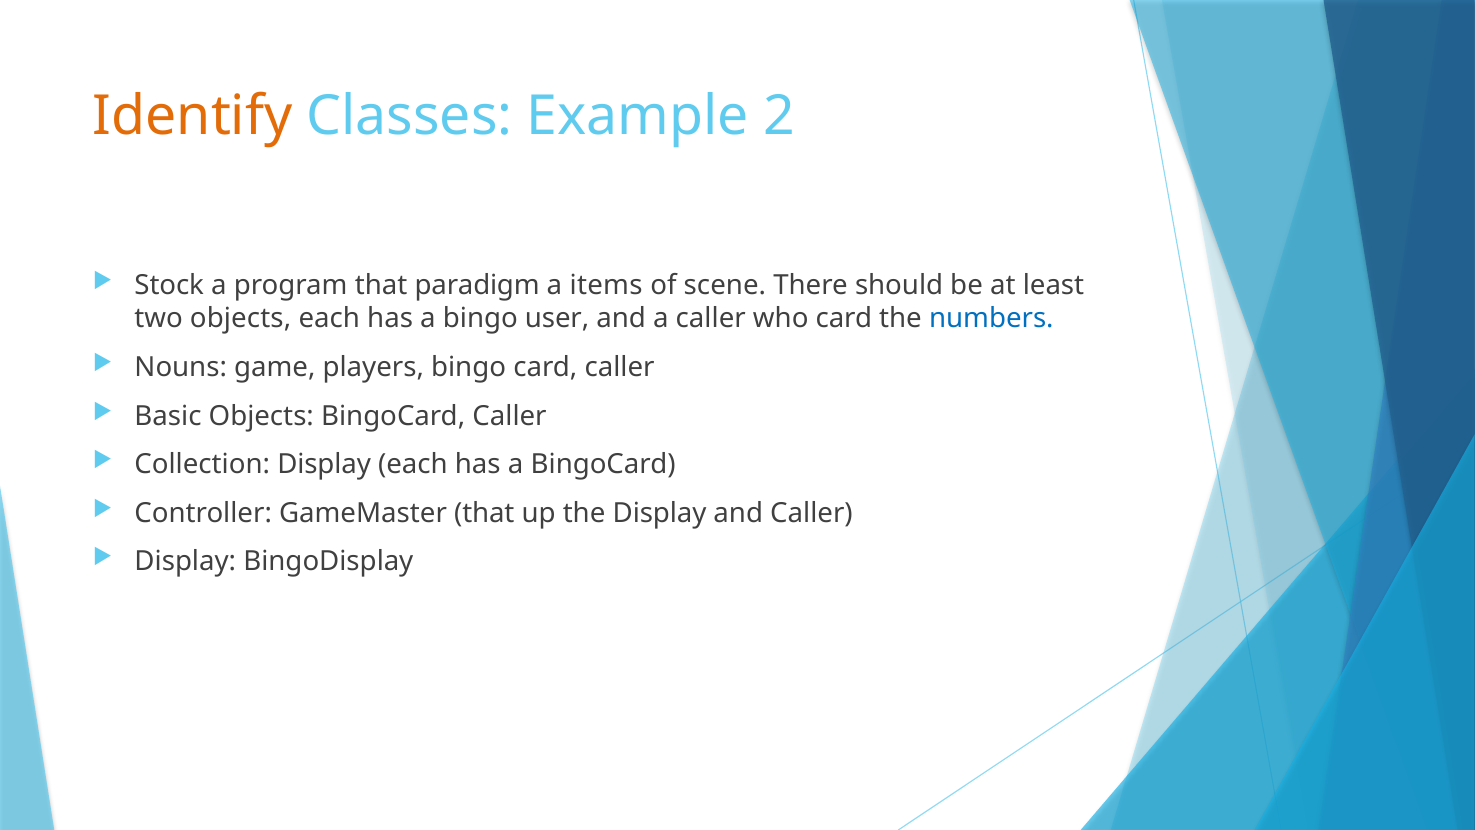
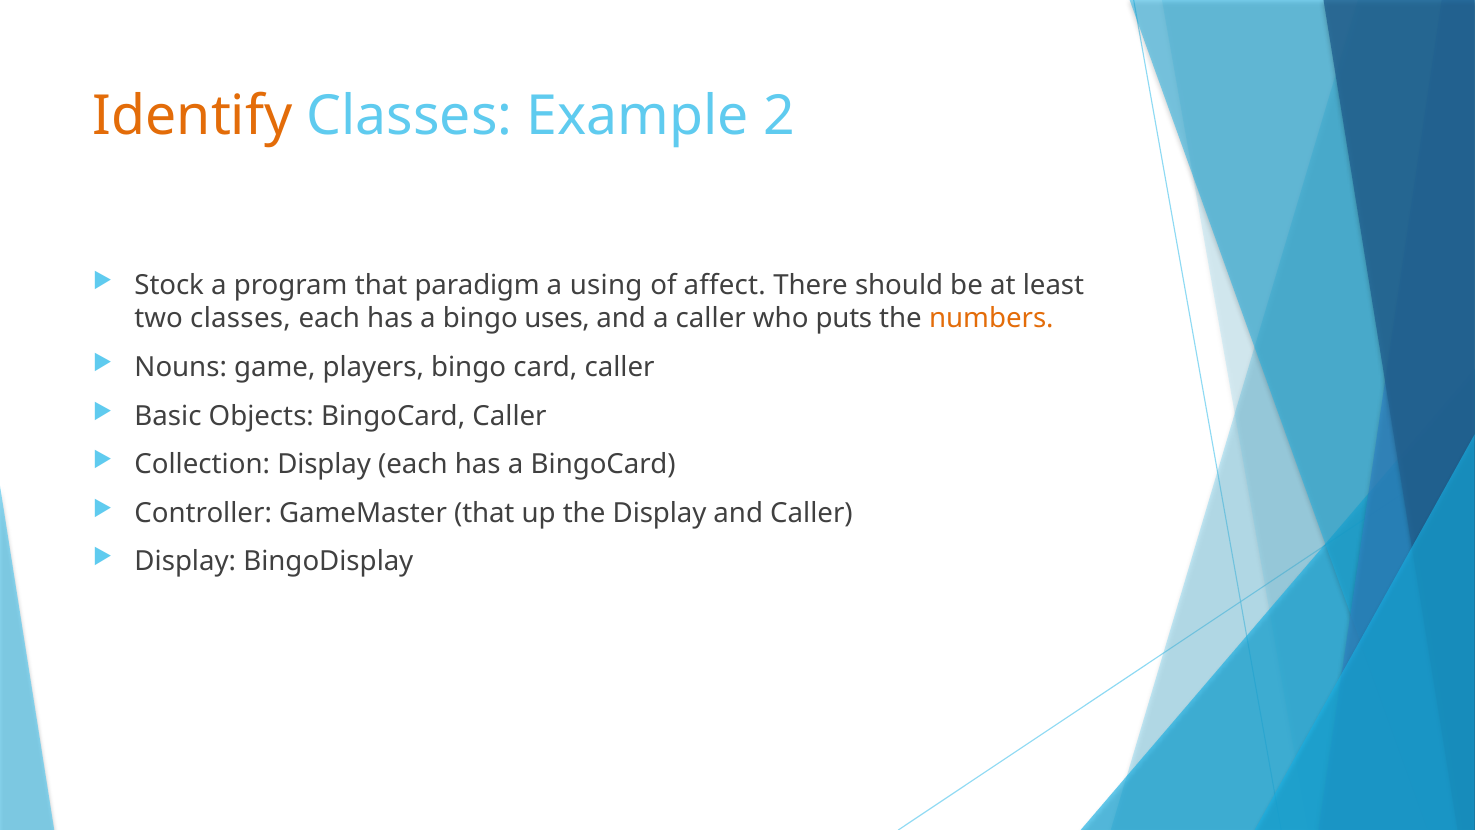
items: items -> using (606, 285)
scene: scene -> affect (725, 285)
two objects: objects -> classes (241, 319)
user: user -> uses (557, 319)
who card: card -> puts (844, 319)
numbers colour: blue -> orange (991, 319)
